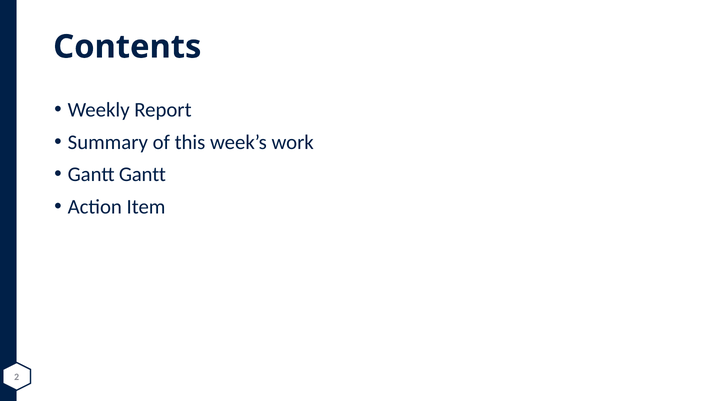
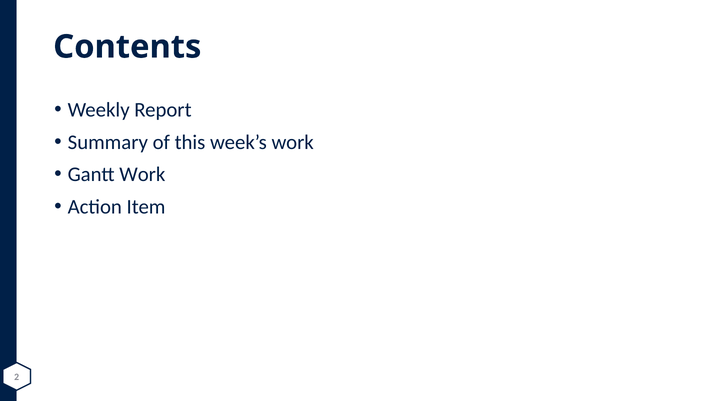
Gantt Gantt: Gantt -> Work (142, 175)
